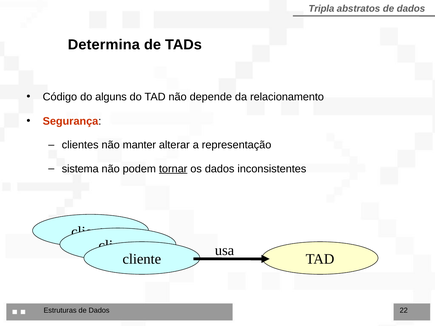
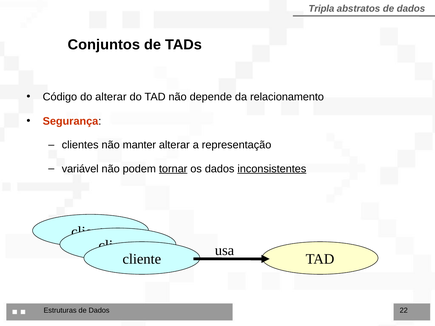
Determina: Determina -> Conjuntos (104, 45)
do alguns: alguns -> alterar (111, 97)
sistema: sistema -> variável (80, 169)
inconsistentes underline: none -> present (272, 169)
